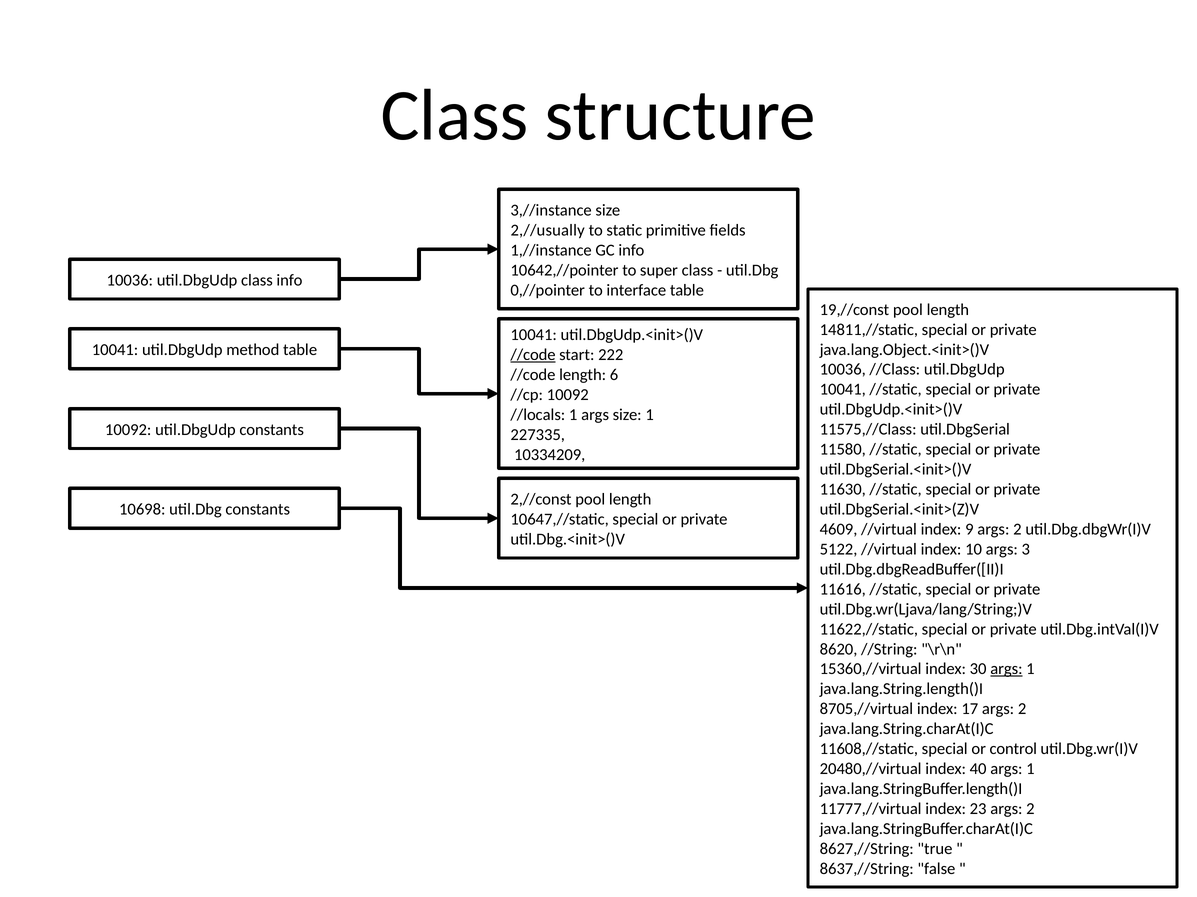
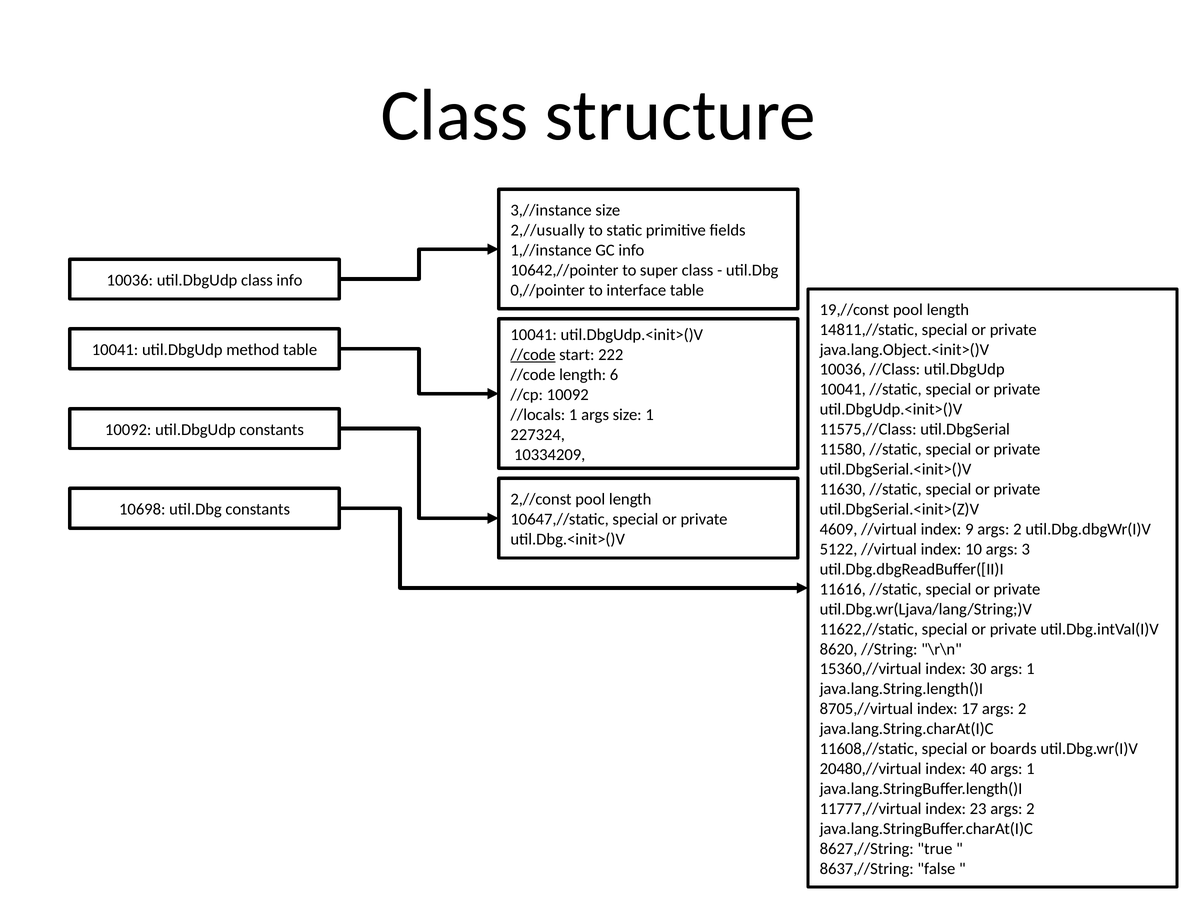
227335: 227335 -> 227324 (538, 435)
args underline: present -> none (1006, 670)
control: control -> boards (1013, 749)
